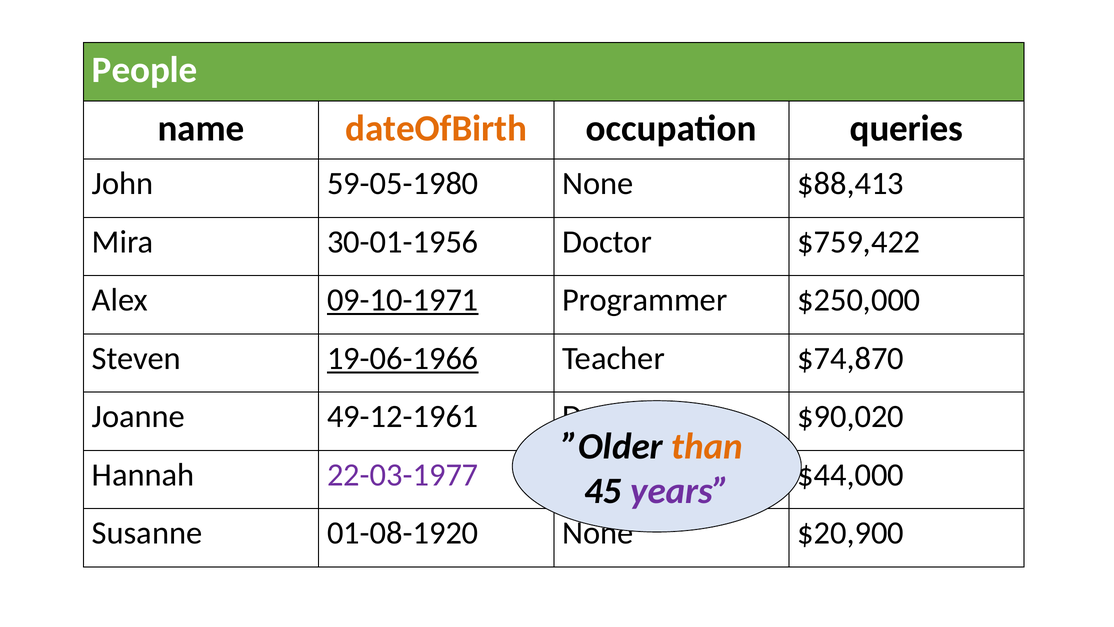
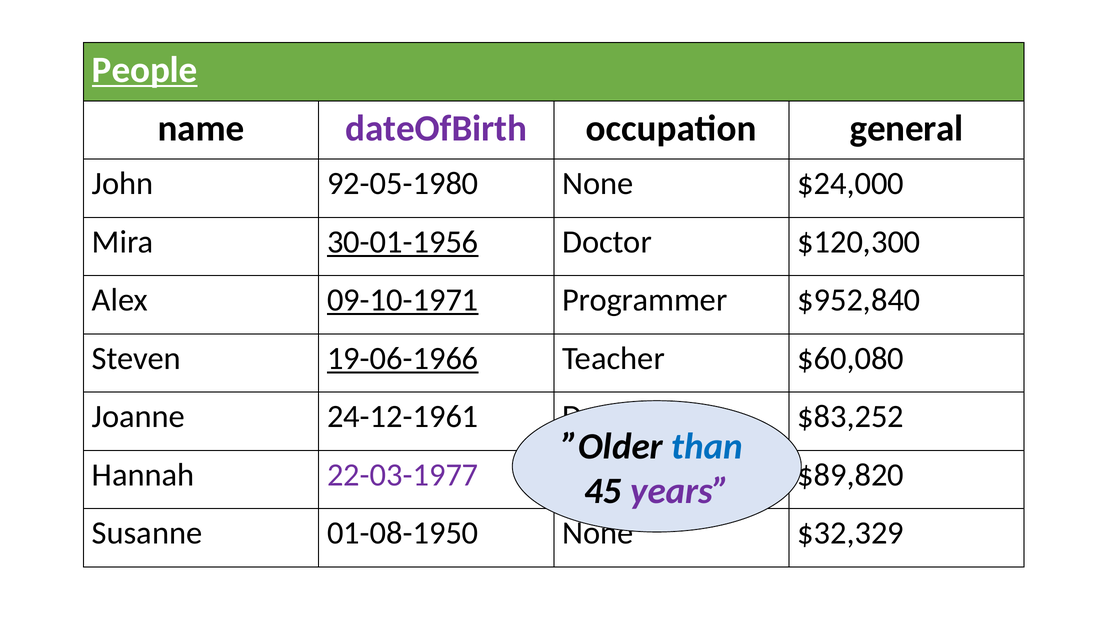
People underline: none -> present (145, 70)
dateOfBirth colour: orange -> purple (436, 128)
queries: queries -> general (907, 128)
59-05-1980: 59-05-1980 -> 92-05-1980 (403, 183)
$88,413: $88,413 -> $24,000 (851, 183)
30-01-1956 underline: none -> present (403, 242)
$759,422: $759,422 -> $120,300 (859, 242)
$250,000: $250,000 -> $952,840 (859, 300)
$74,870: $74,870 -> $60,080 (851, 358)
49-12-1961: 49-12-1961 -> 24-12-1961 (403, 416)
$90,020: $90,020 -> $83,252 (851, 416)
than colour: orange -> blue (707, 446)
$44,000: $44,000 -> $89,820 (851, 475)
01-08-1920: 01-08-1920 -> 01-08-1950 (403, 533)
$20,900: $20,900 -> $32,329 (851, 533)
